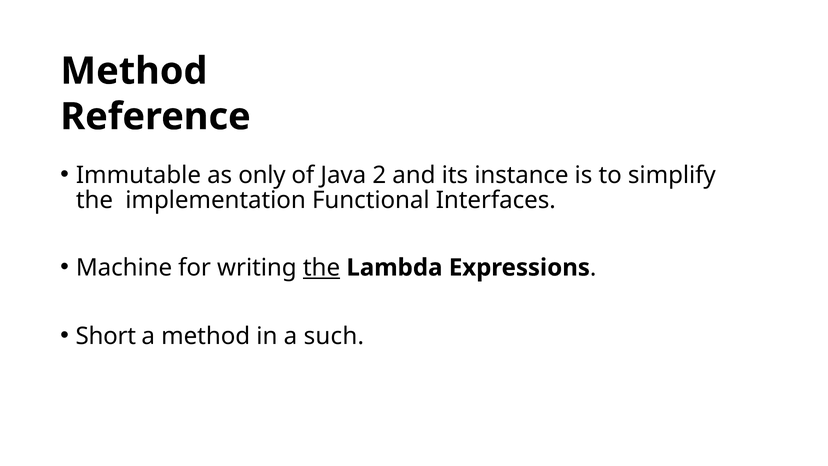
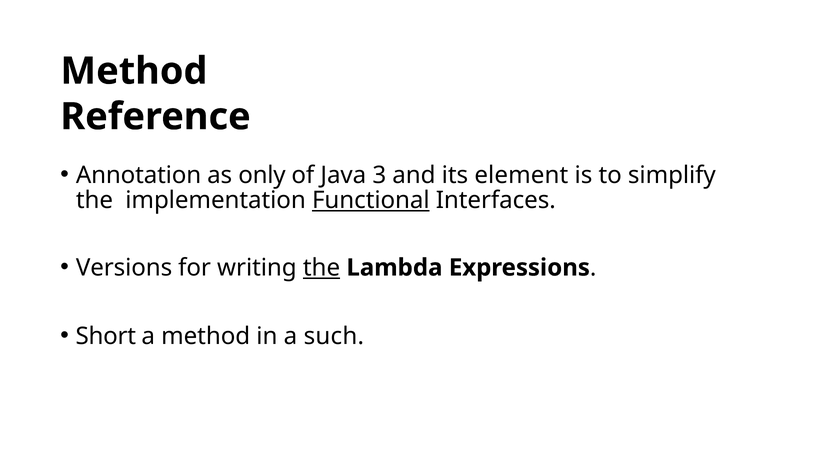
Immutable: Immutable -> Annotation (139, 175)
2: 2 -> 3 (379, 175)
instance: instance -> element (521, 175)
Functional underline: none -> present (371, 200)
Machine: Machine -> Versions (124, 267)
